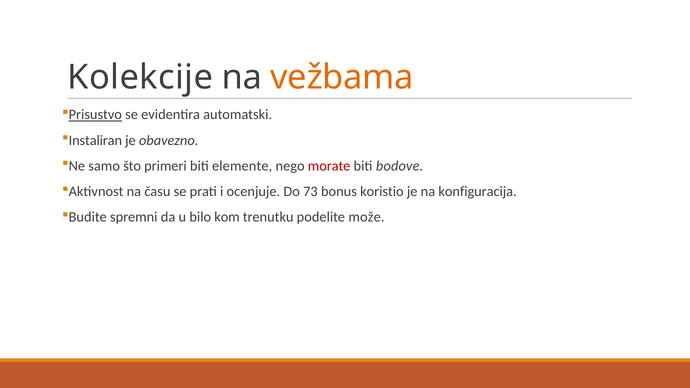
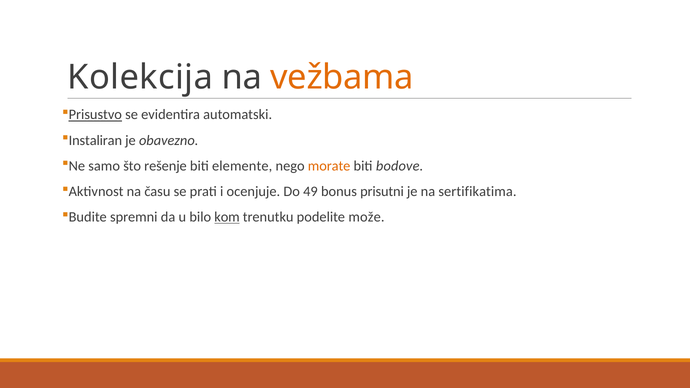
Kolekcije: Kolekcije -> Kolekcija (140, 77)
primeri: primeri -> rešenje (165, 166)
morate colour: red -> orange (329, 166)
73: 73 -> 49 (310, 191)
koristio: koristio -> prisutni (382, 191)
konfiguracija: konfiguracija -> sertifikatima (477, 191)
kom underline: none -> present (227, 217)
